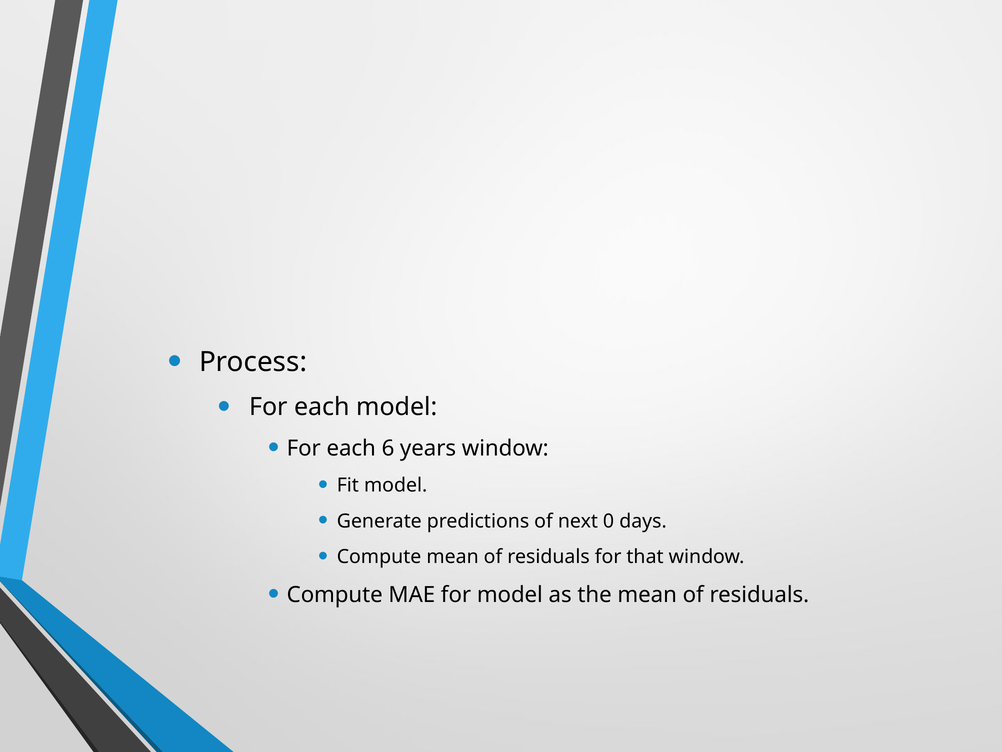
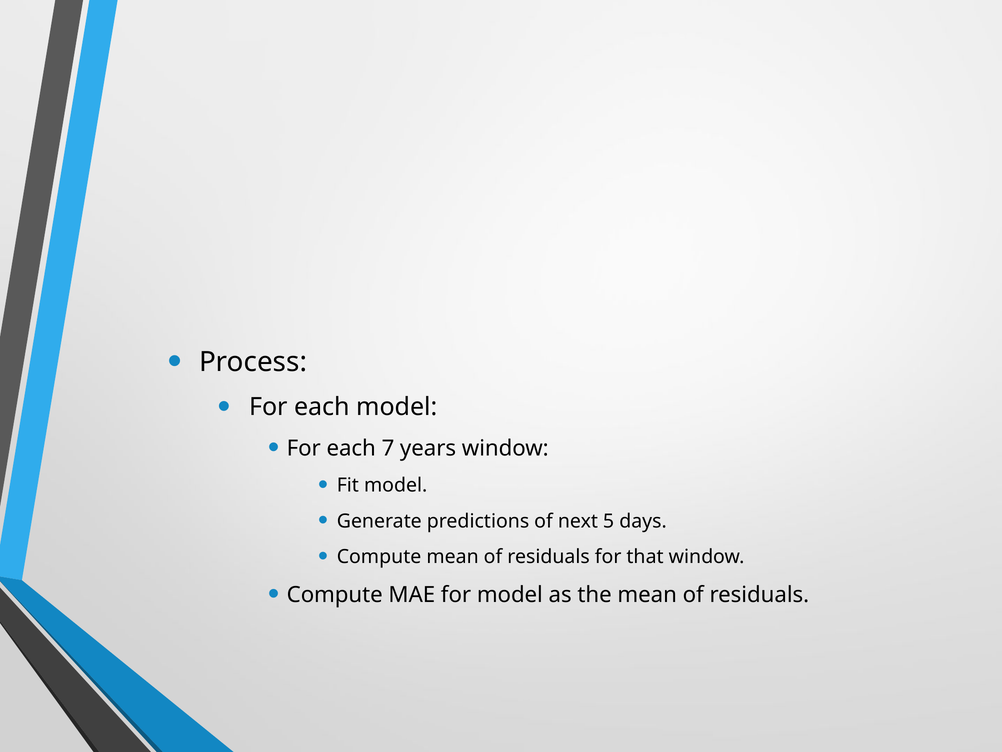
6: 6 -> 7 (388, 448)
0: 0 -> 5 (609, 521)
